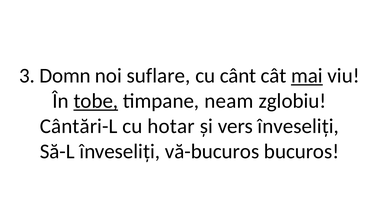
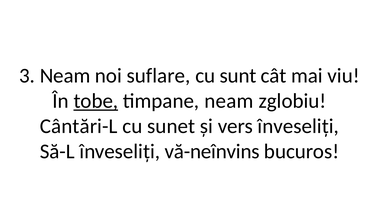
3 Domn: Domn -> Neam (65, 76)
cânt: cânt -> sunt (238, 76)
mai underline: present -> none (307, 76)
hotar: hotar -> sunet (171, 126)
vă-bucuros: vă-bucuros -> vă-neînvins (212, 152)
